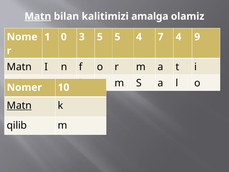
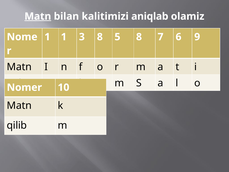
amalga: amalga -> aniqlab (150, 16)
1 0: 0 -> 1 (64, 37)
3 5: 5 -> 8 (100, 37)
5 4: 4 -> 8 (139, 37)
7 4: 4 -> 6 (179, 37)
Matn underline: present -> none (19, 105)
